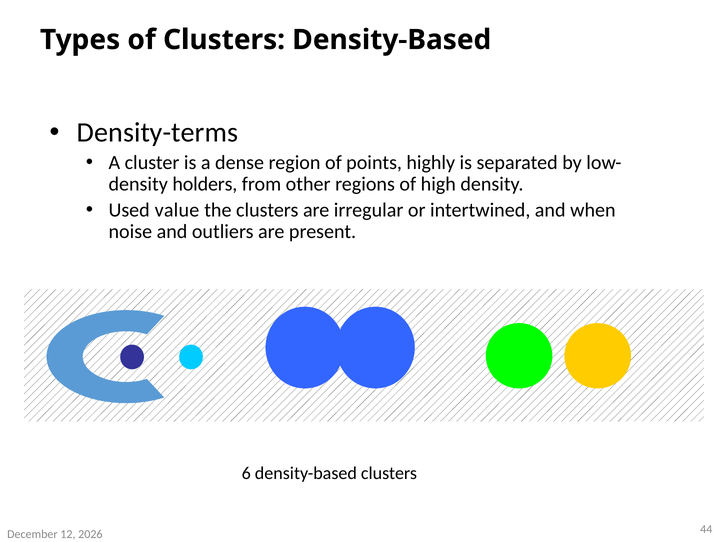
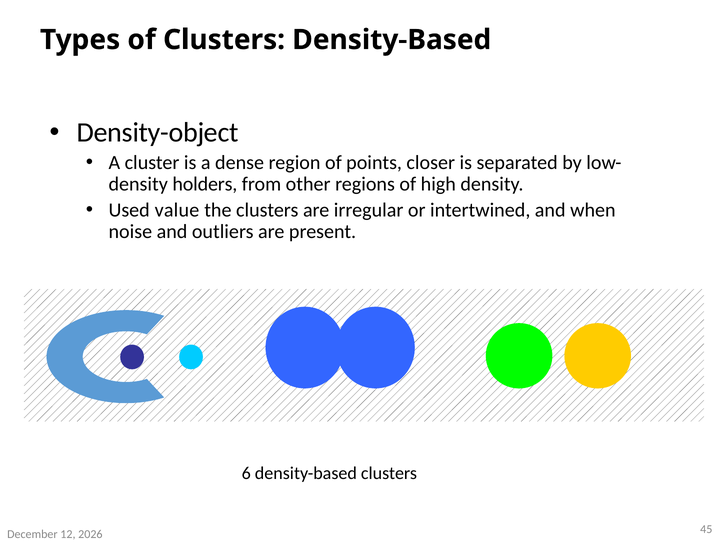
Density-terms: Density-terms -> Density-object (158, 132)
highly: highly -> closer (431, 162)
44: 44 -> 45 (706, 529)
